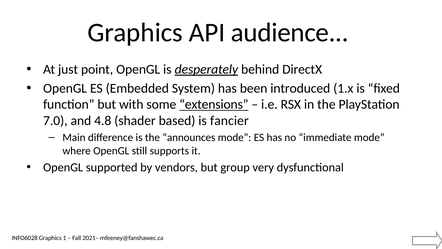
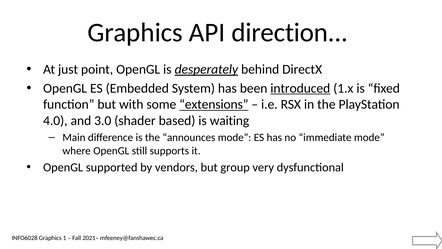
audience: audience -> direction (290, 33)
introduced underline: none -> present (300, 88)
7.0: 7.0 -> 4.0 (55, 121)
4.8: 4.8 -> 3.0 (103, 121)
fancier: fancier -> waiting (230, 121)
